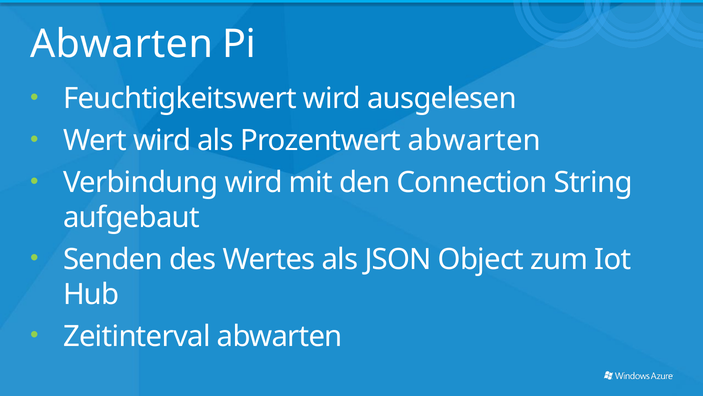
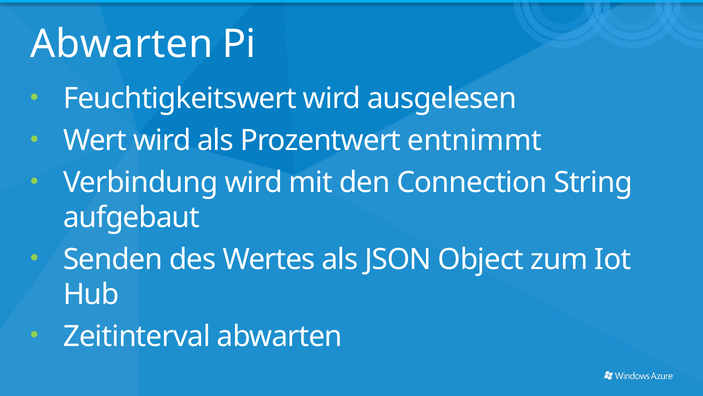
Prozentwert abwarten: abwarten -> entnimmt (475, 140)
